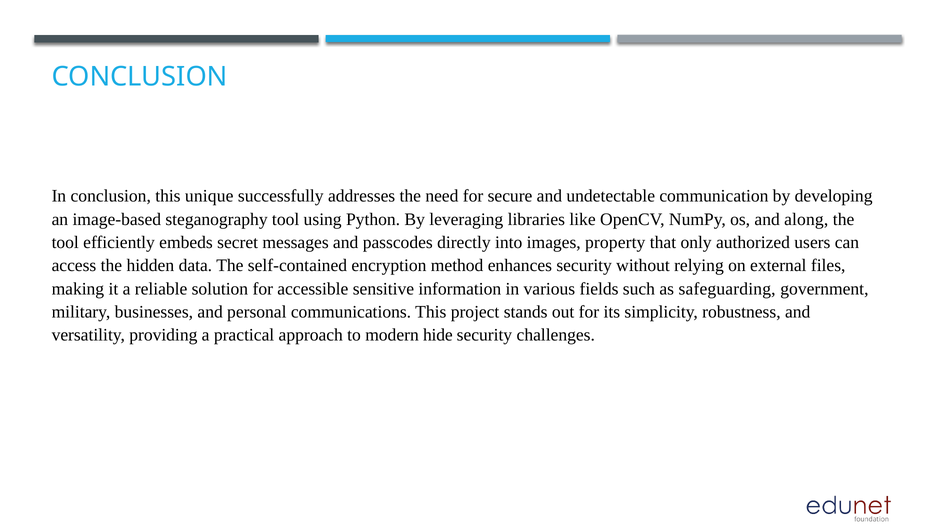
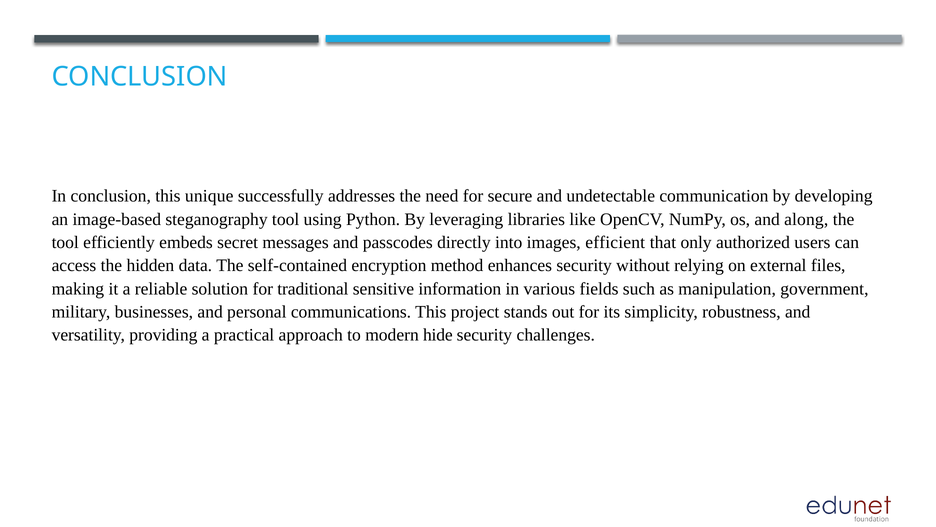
property: property -> efficient (615, 242)
accessible: accessible -> traditional (313, 288)
safeguarding: safeguarding -> manipulation (727, 288)
